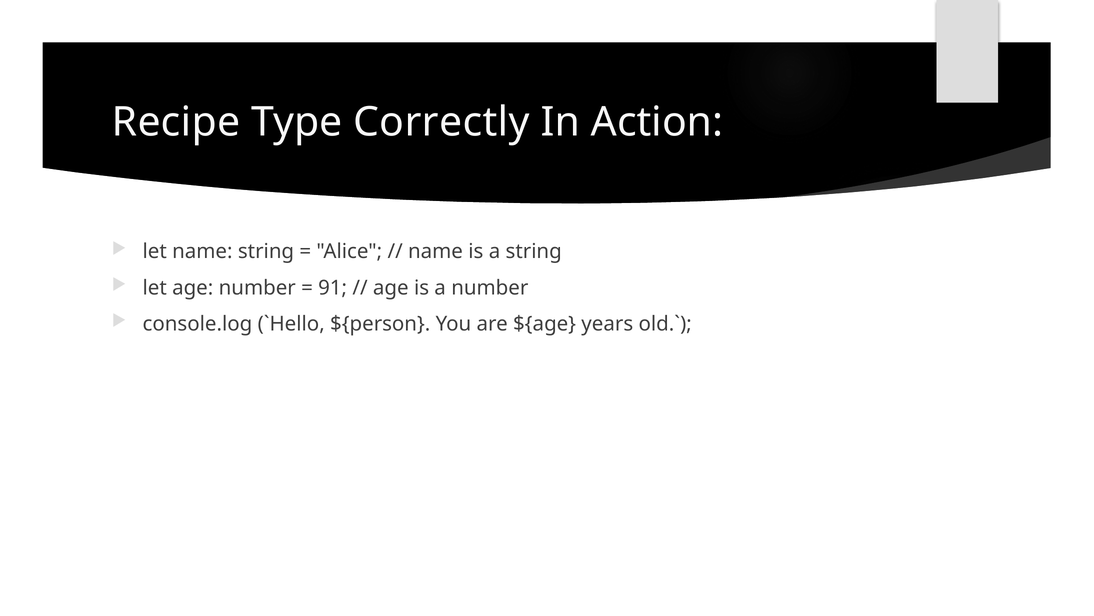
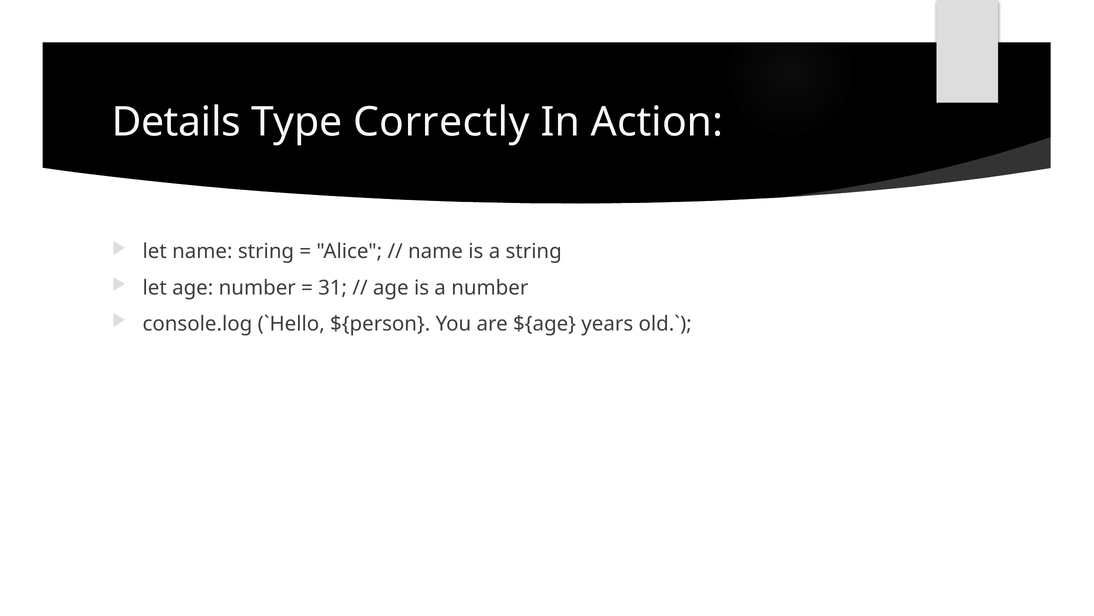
Recipe: Recipe -> Details (176, 122)
91: 91 -> 31 (333, 287)
